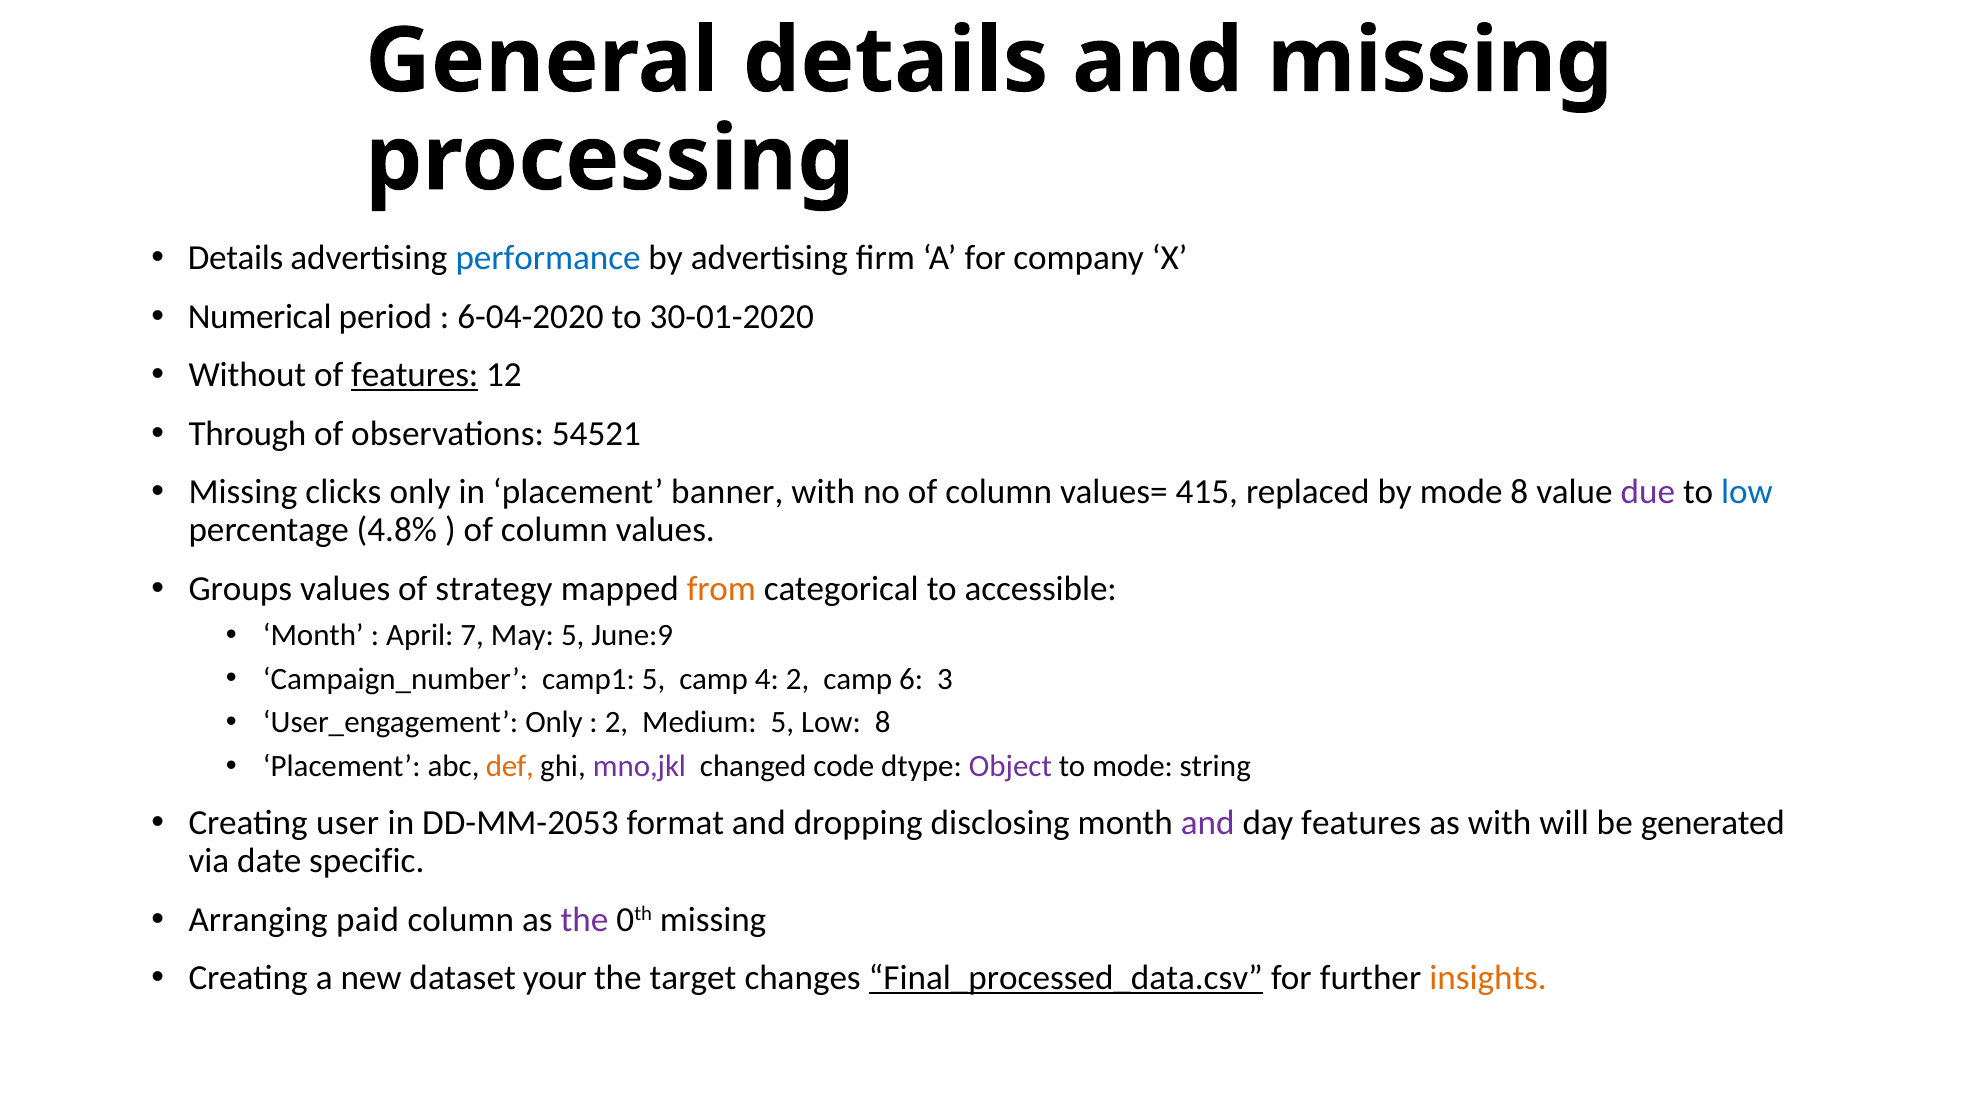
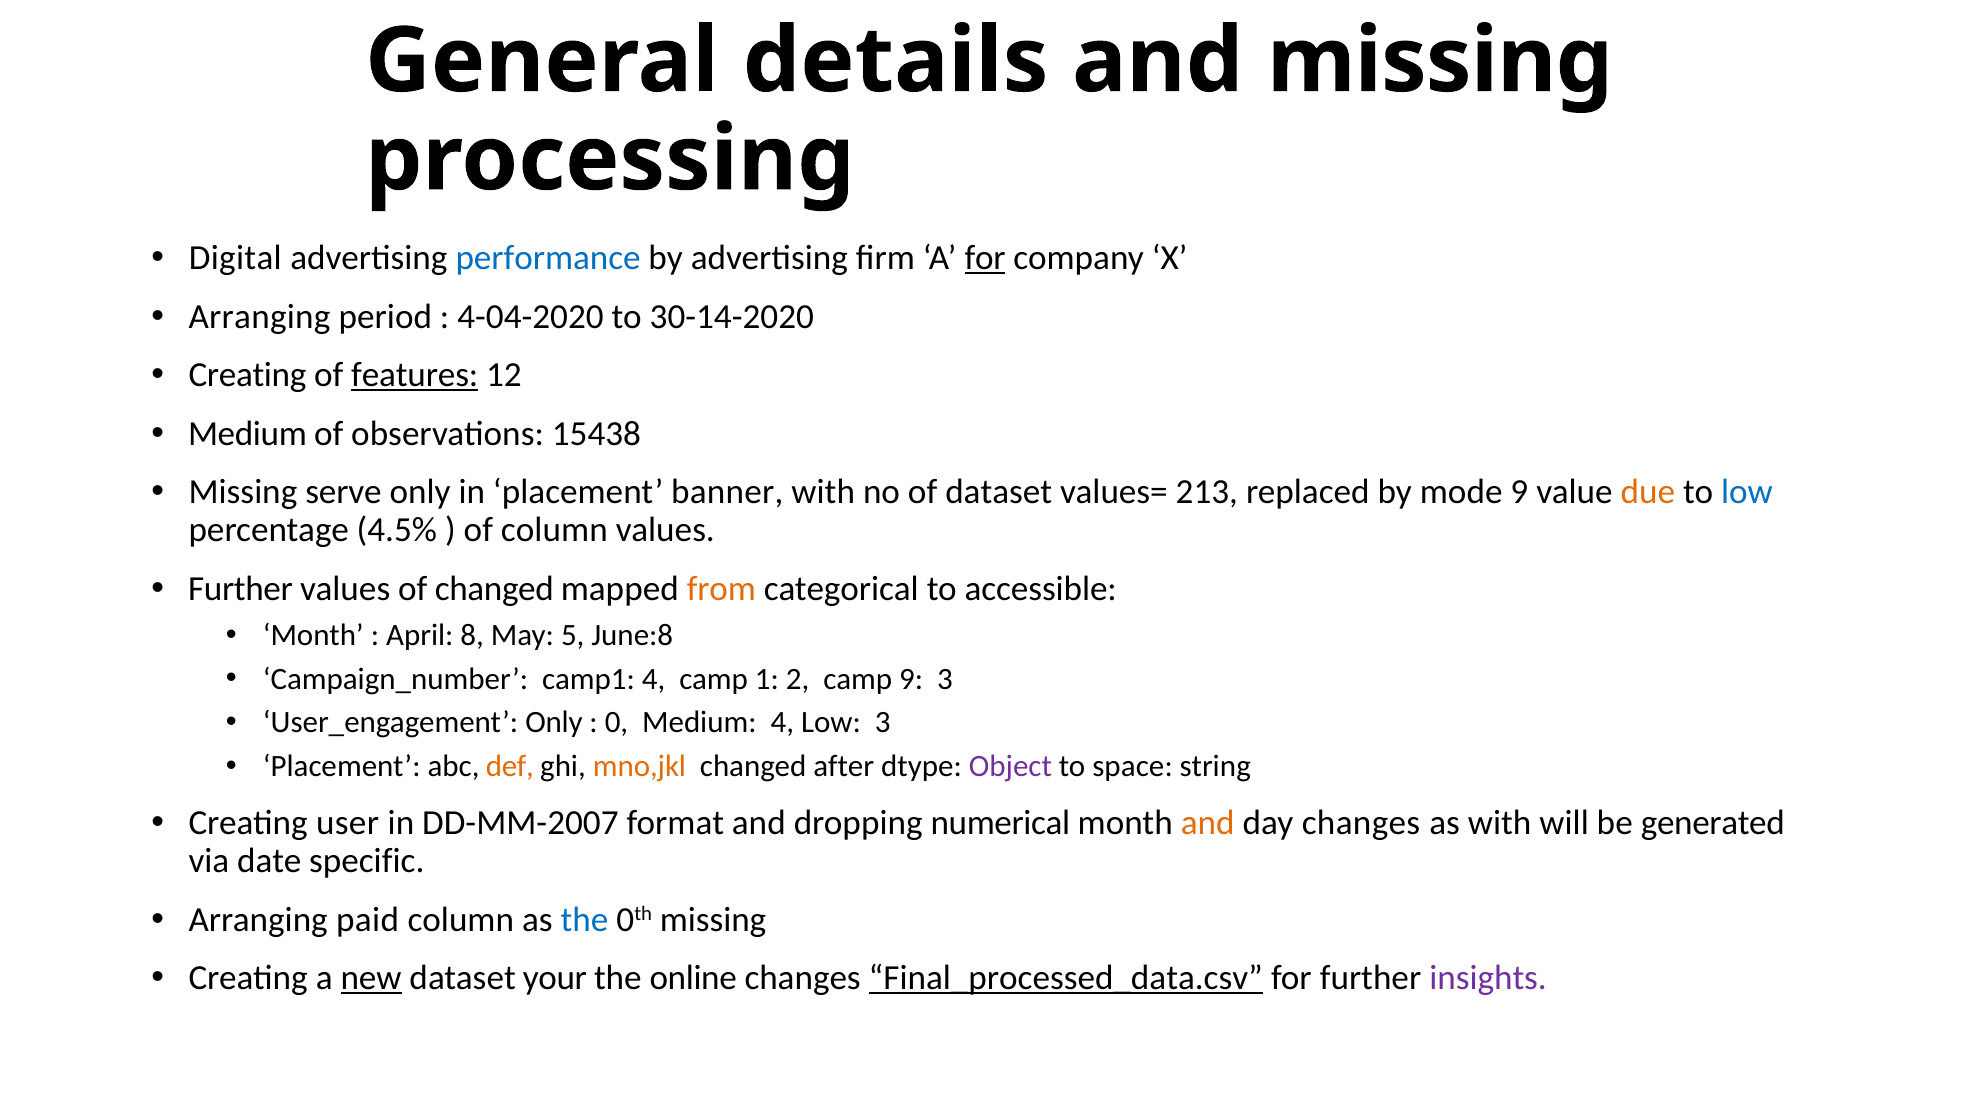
Details: Details -> Digital (235, 258)
for underline: none -> present (985, 258)
Numerical: Numerical -> Arranging (259, 317)
6-04-2020: 6-04-2020 -> 4-04-2020 (531, 317)
30-01-2020: 30-01-2020 -> 30-14-2020 (732, 317)
Without: Without -> Creating (247, 375)
Through: Through -> Medium (247, 434)
54521: 54521 -> 15438 (596, 434)
clicks: clicks -> serve (343, 493)
no of column: column -> dataset (999, 493)
415: 415 -> 213 (1207, 493)
mode 8: 8 -> 9 (1519, 493)
due colour: purple -> orange (1648, 493)
4.8%: 4.8% -> 4.5% (397, 531)
Groups: Groups -> Further (240, 589)
of strategy: strategy -> changed (494, 589)
7: 7 -> 8 (472, 635)
June:9: June:9 -> June:8 (632, 635)
camp1 5: 5 -> 4 (654, 679)
4: 4 -> 1 (767, 679)
camp 6: 6 -> 9 (911, 679)
2: 2 -> 0 (616, 723)
Medium 5: 5 -> 4 (782, 723)
Low 8: 8 -> 3 (883, 723)
mno,jkl colour: purple -> orange (640, 767)
code: code -> after (844, 767)
to mode: mode -> space (1133, 767)
DD-MM-2053: DD-MM-2053 -> DD-MM-2007 (520, 823)
disclosing: disclosing -> numerical (1000, 823)
and colour: purple -> orange (1208, 823)
day features: features -> changes (1361, 823)
the colour: purple -> blue (584, 920)
new underline: none -> present (371, 979)
target: target -> online (693, 979)
insights colour: orange -> purple (1488, 979)
